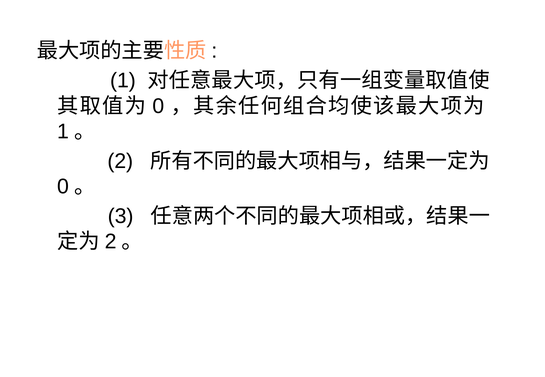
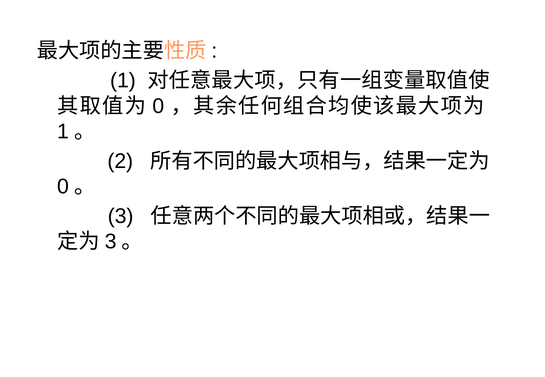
2: 2 -> 3 (111, 242)
